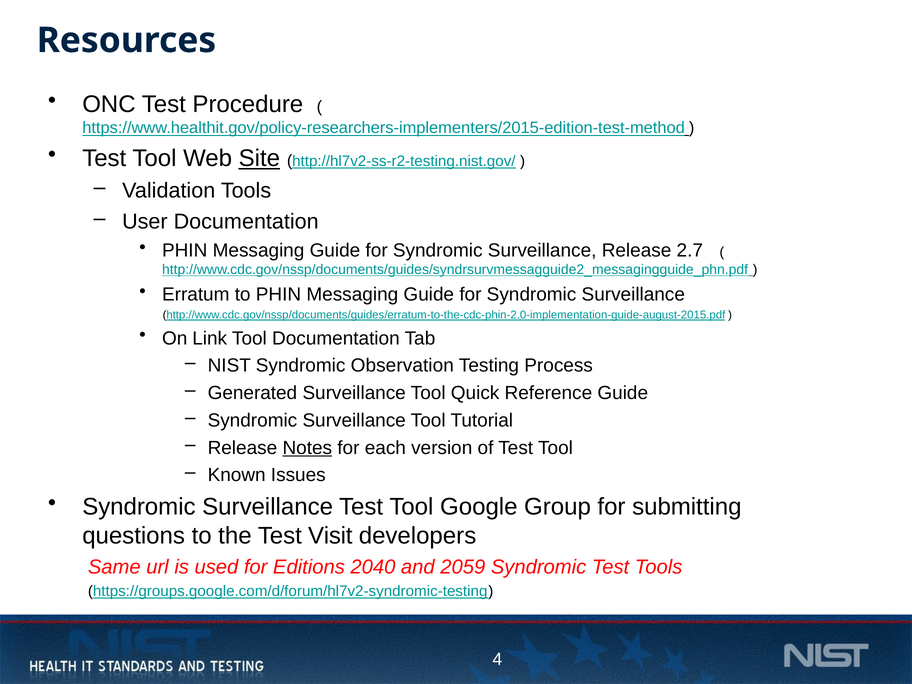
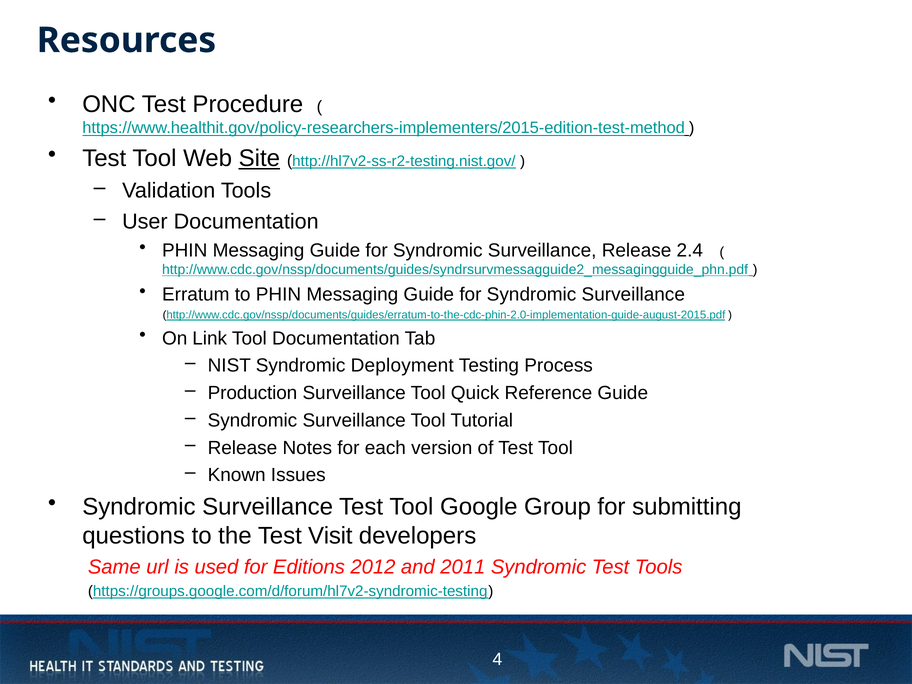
2.7: 2.7 -> 2.4 (690, 250)
Observation: Observation -> Deployment (402, 366)
Generated: Generated -> Production (252, 393)
Notes underline: present -> none (307, 448)
2040: 2040 -> 2012 (373, 567)
2059: 2059 -> 2011 (463, 567)
